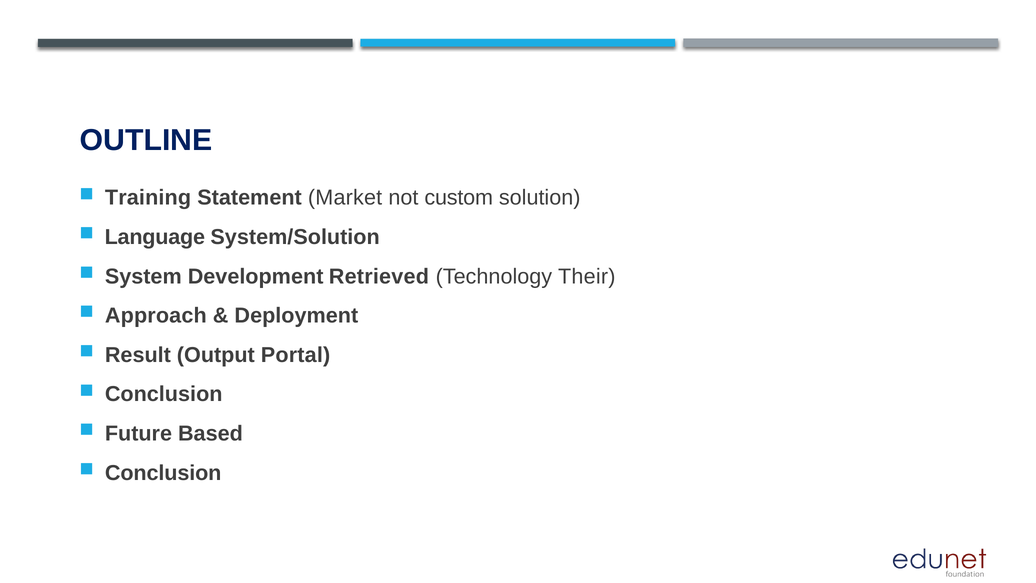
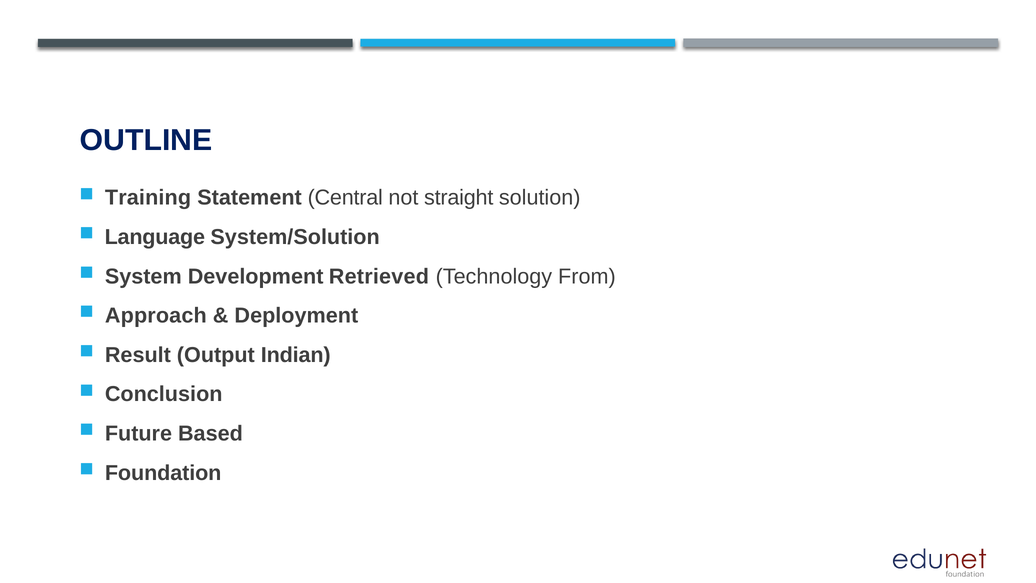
Market: Market -> Central (345, 198)
custom: custom -> straight (459, 198)
Their: Their -> From (587, 276)
Portal: Portal -> Indian (296, 355)
Conclusion: Conclusion -> Foundation (163, 473)
